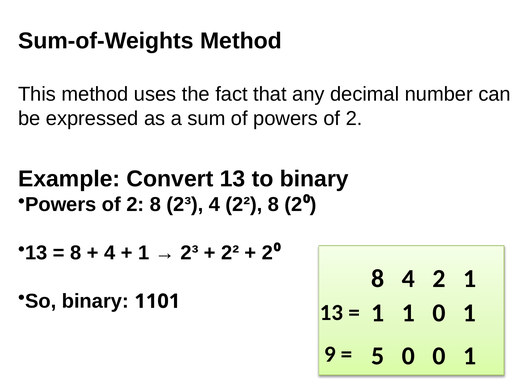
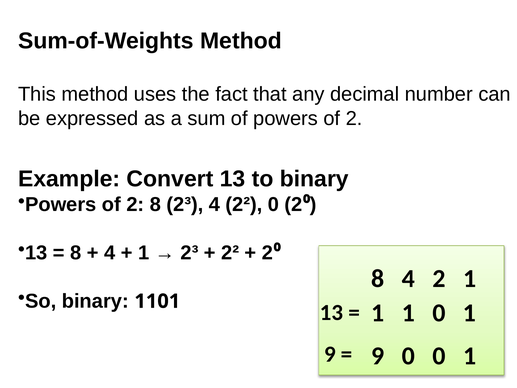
2² 8: 8 -> 0 (273, 204)
5: 5 -> 9 (378, 356)
